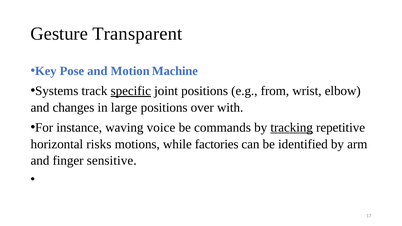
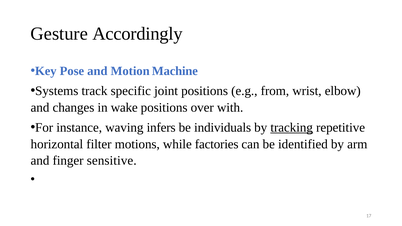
Transparent: Transparent -> Accordingly (138, 34)
specific underline: present -> none (131, 91)
large: large -> wake (124, 108)
voice: voice -> infers (161, 128)
commands: commands -> individuals (223, 128)
risks: risks -> filter (99, 144)
